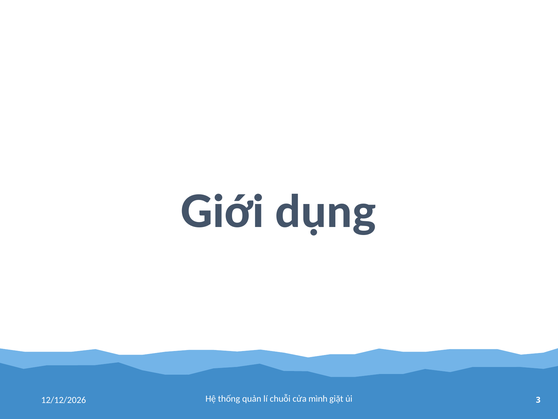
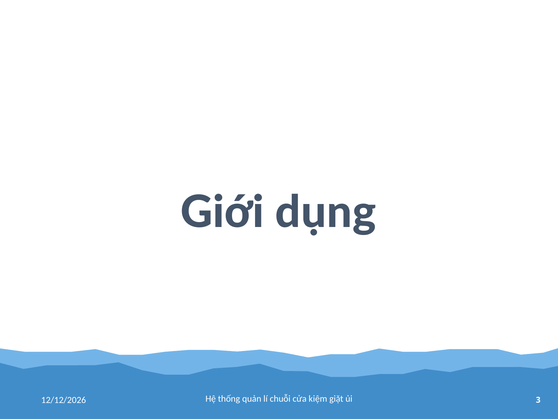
mình: mình -> kiệm (318, 398)
